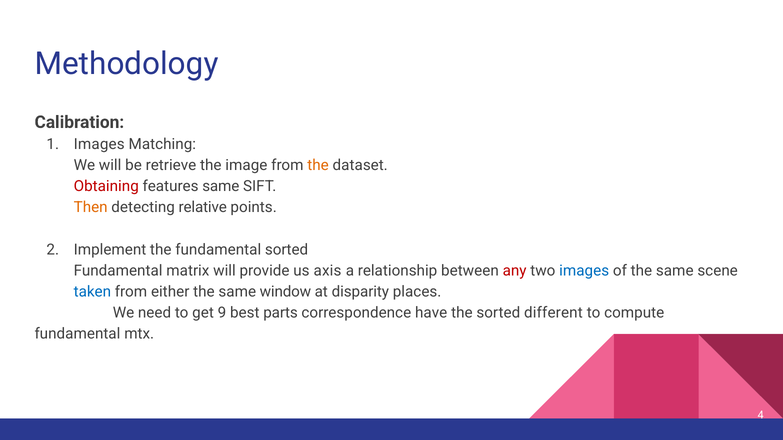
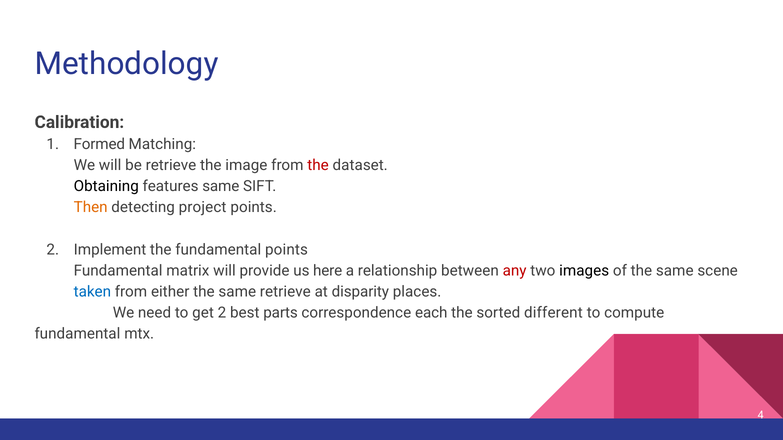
Images: Images -> Formed (99, 145)
the colour: orange -> red (318, 166)
Obtaining colour: red -> black (106, 187)
relative: relative -> project (203, 208)
fundamental sorted: sorted -> points (286, 250)
axis: axis -> here (328, 271)
images colour: blue -> black (584, 271)
same window: window -> retrieve (285, 292)
get 9: 9 -> 2 (222, 313)
have: have -> each (431, 313)
